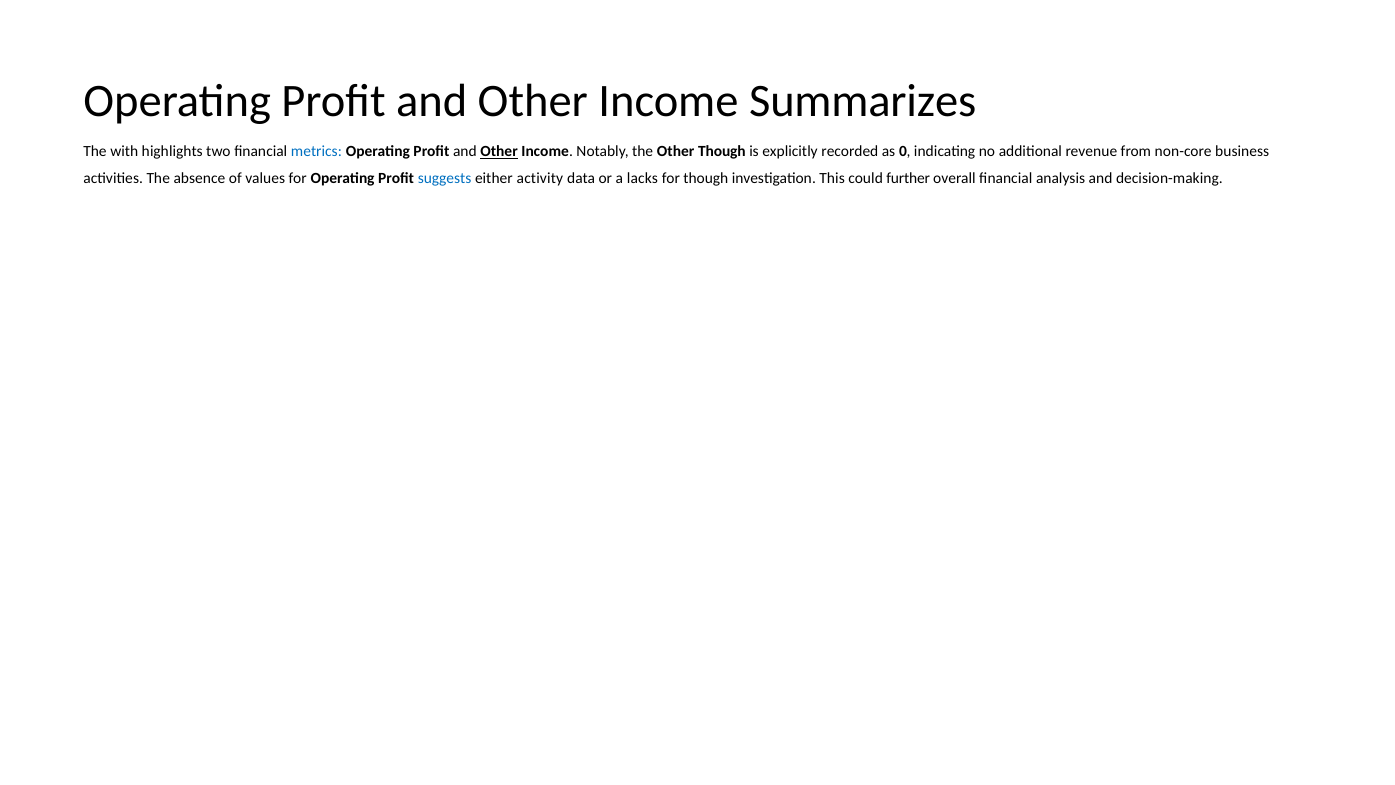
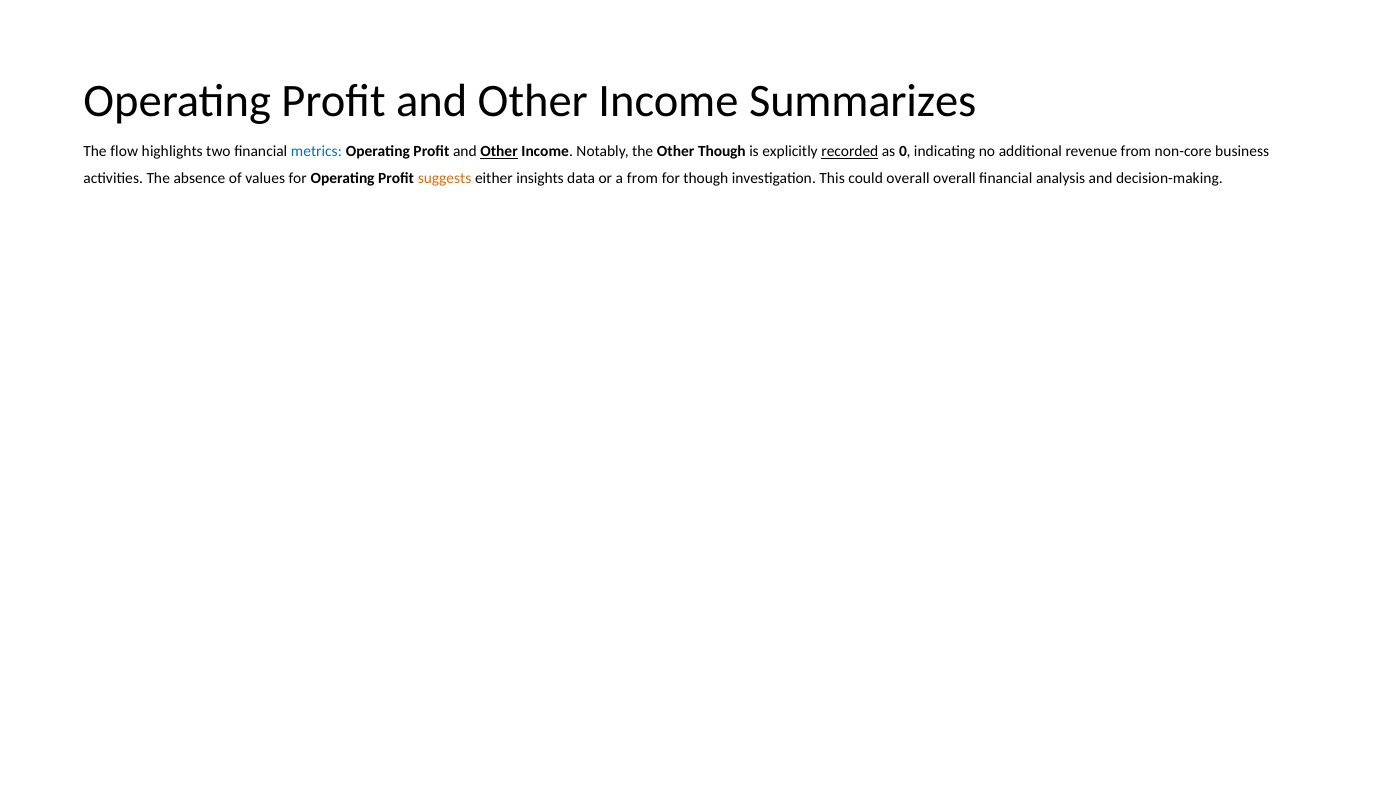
with: with -> flow (124, 151)
recorded underline: none -> present (850, 151)
suggests colour: blue -> orange (445, 178)
activity: activity -> insights (540, 178)
a lacks: lacks -> from (642, 178)
could further: further -> overall (908, 178)
